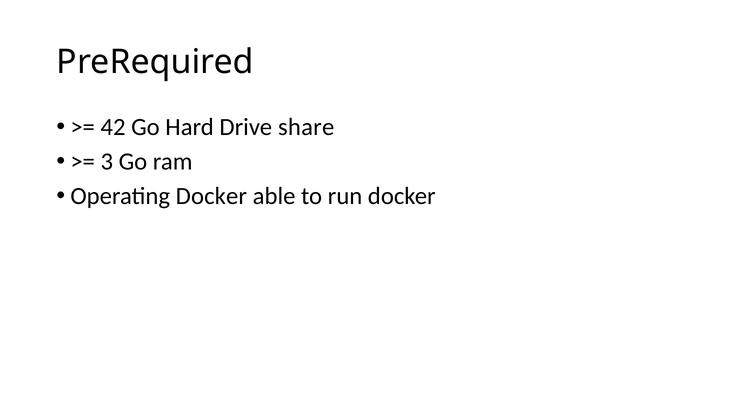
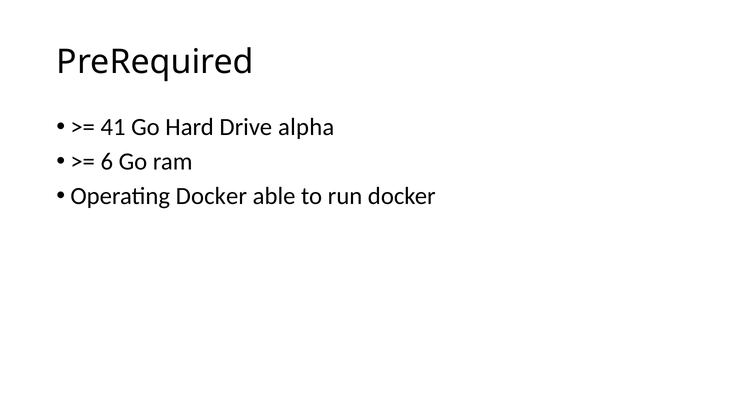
42: 42 -> 41 (113, 127)
share: share -> alpha (306, 127)
3: 3 -> 6 (107, 161)
